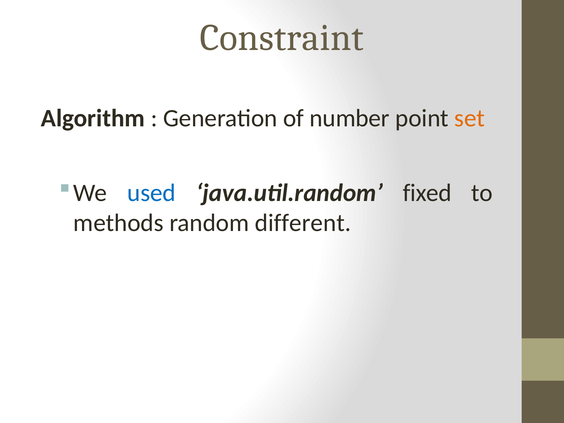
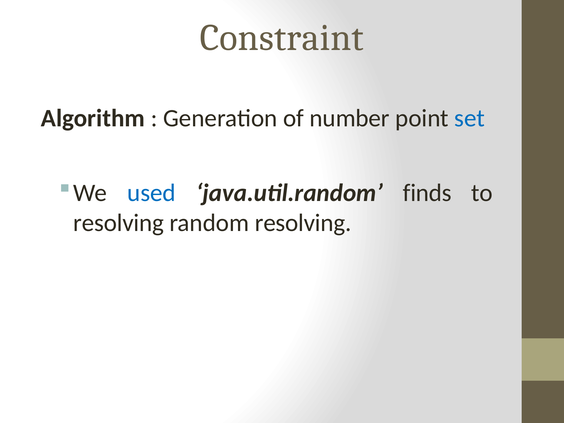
set colour: orange -> blue (470, 118)
fixed: fixed -> finds (427, 193)
methods: methods -> resolving (119, 223)
random different: different -> resolving (303, 223)
